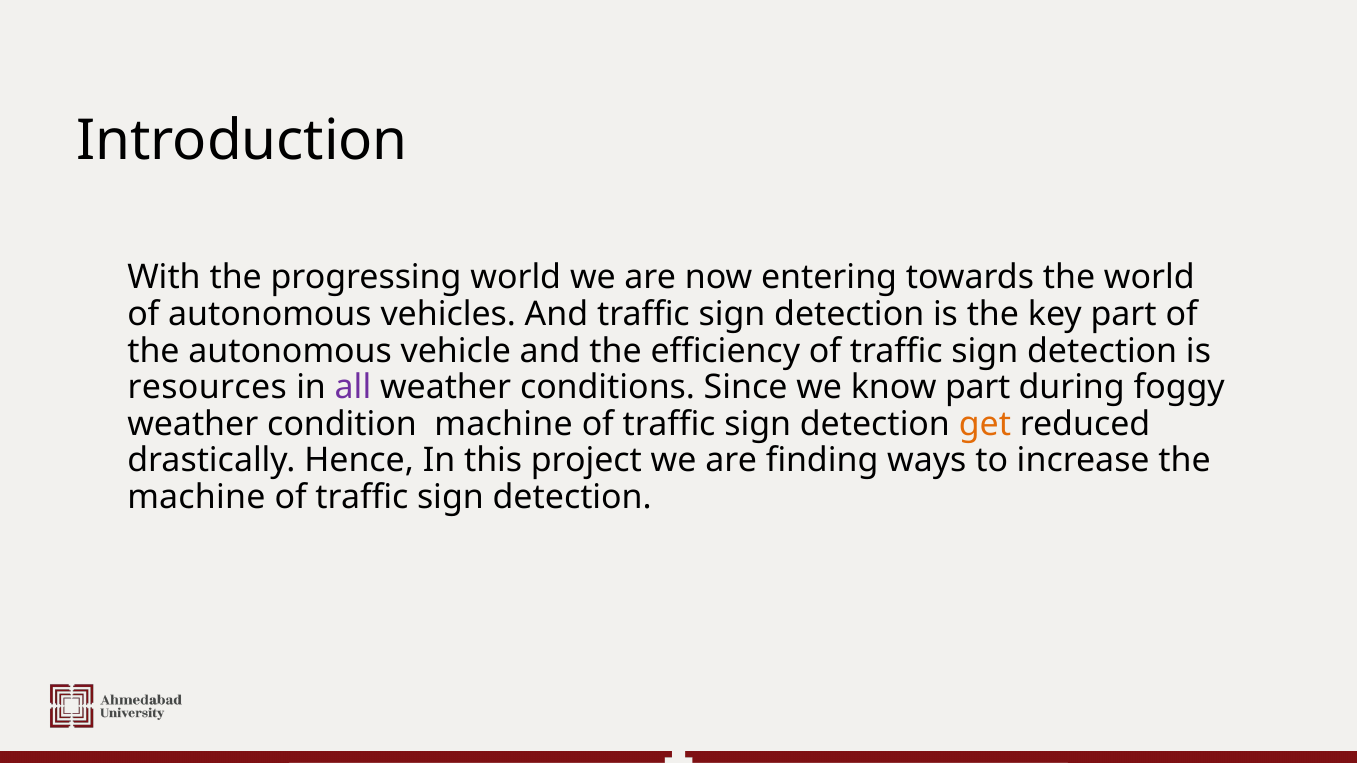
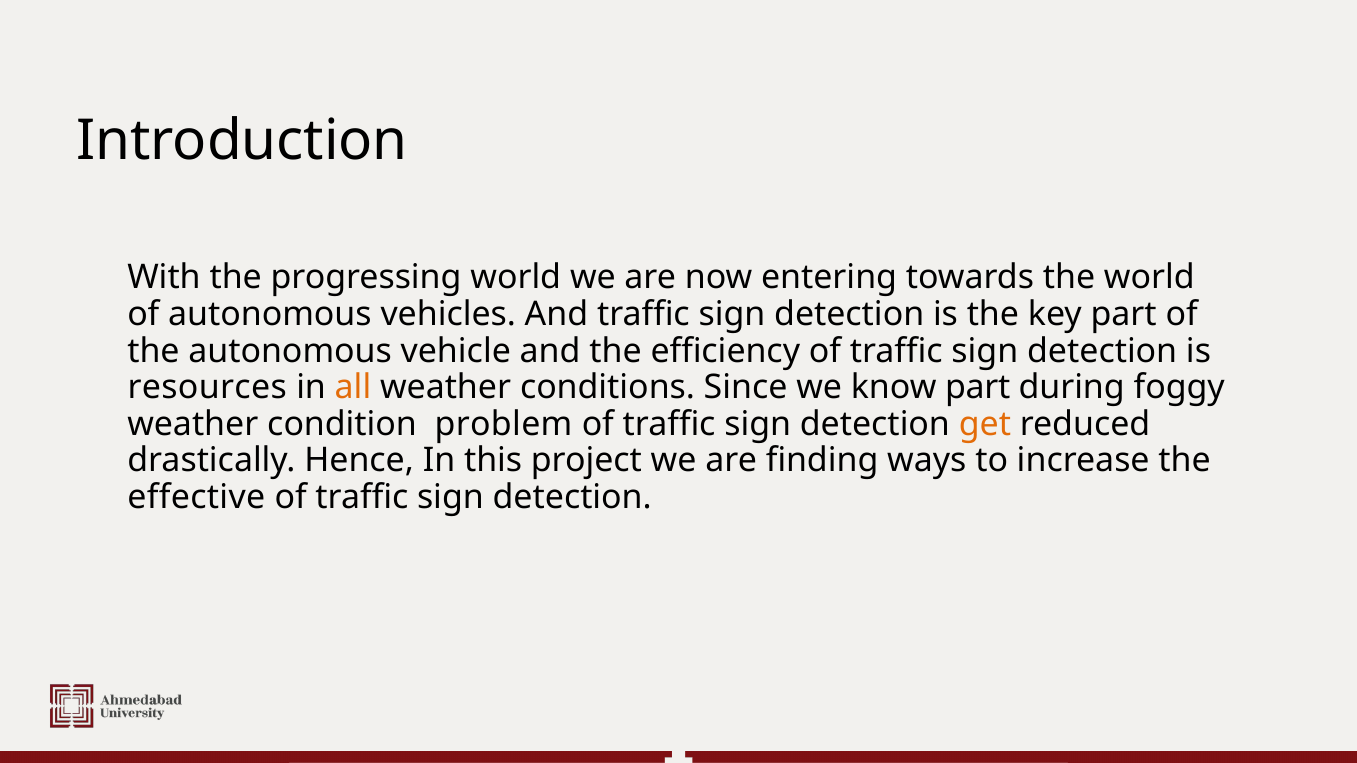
all colour: purple -> orange (353, 388)
condition machine: machine -> problem (504, 424)
machine: machine -> effective (196, 498)
